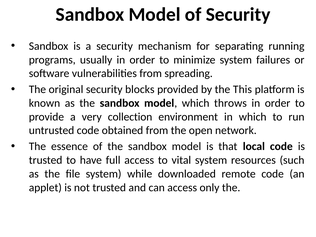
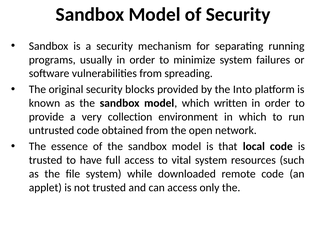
This: This -> Into (242, 89)
throws: throws -> written (231, 103)
